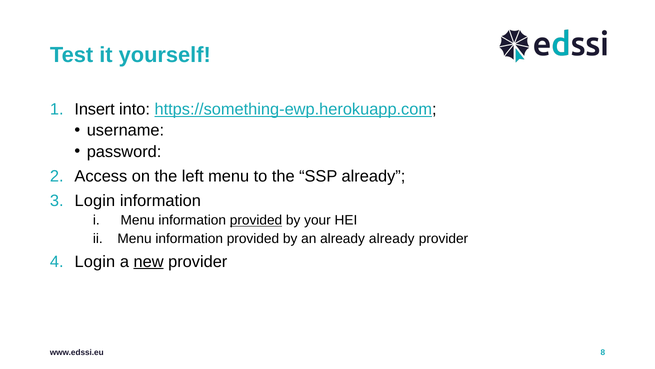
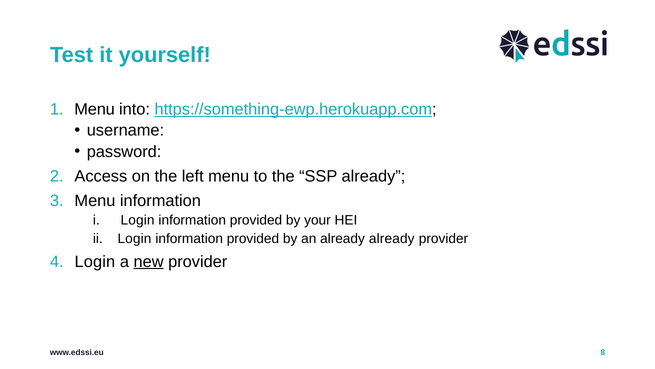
Insert: Insert -> Menu (95, 109)
Login: Login -> Menu (95, 200)
Menu: Menu -> Login (138, 220)
provided underline: present -> none (256, 220)
Menu: Menu -> Login (134, 238)
